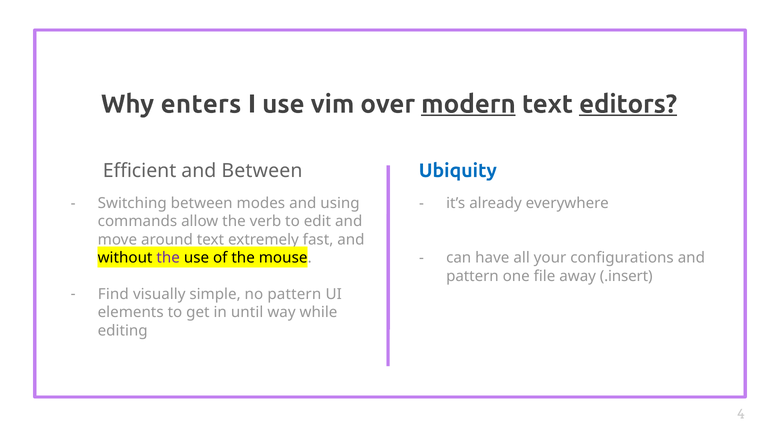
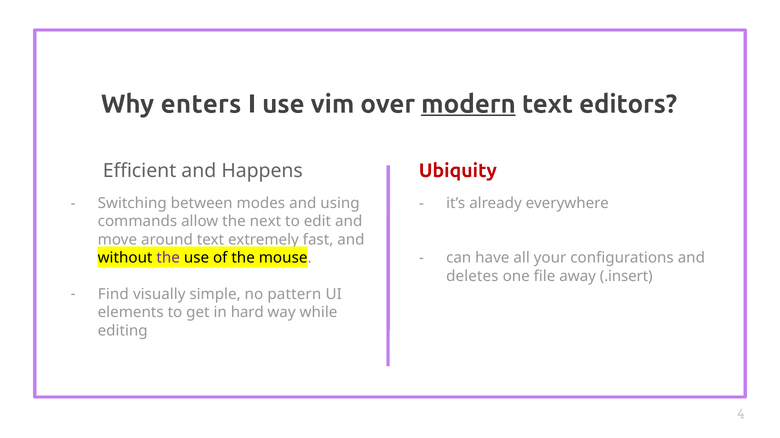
editors underline: present -> none (628, 104)
Ubiquity colour: blue -> red (458, 171)
and Between: Between -> Happens (262, 171)
verb: verb -> next (265, 222)
pattern: pattern -> deletes (472, 277)
until: until -> hard (247, 313)
